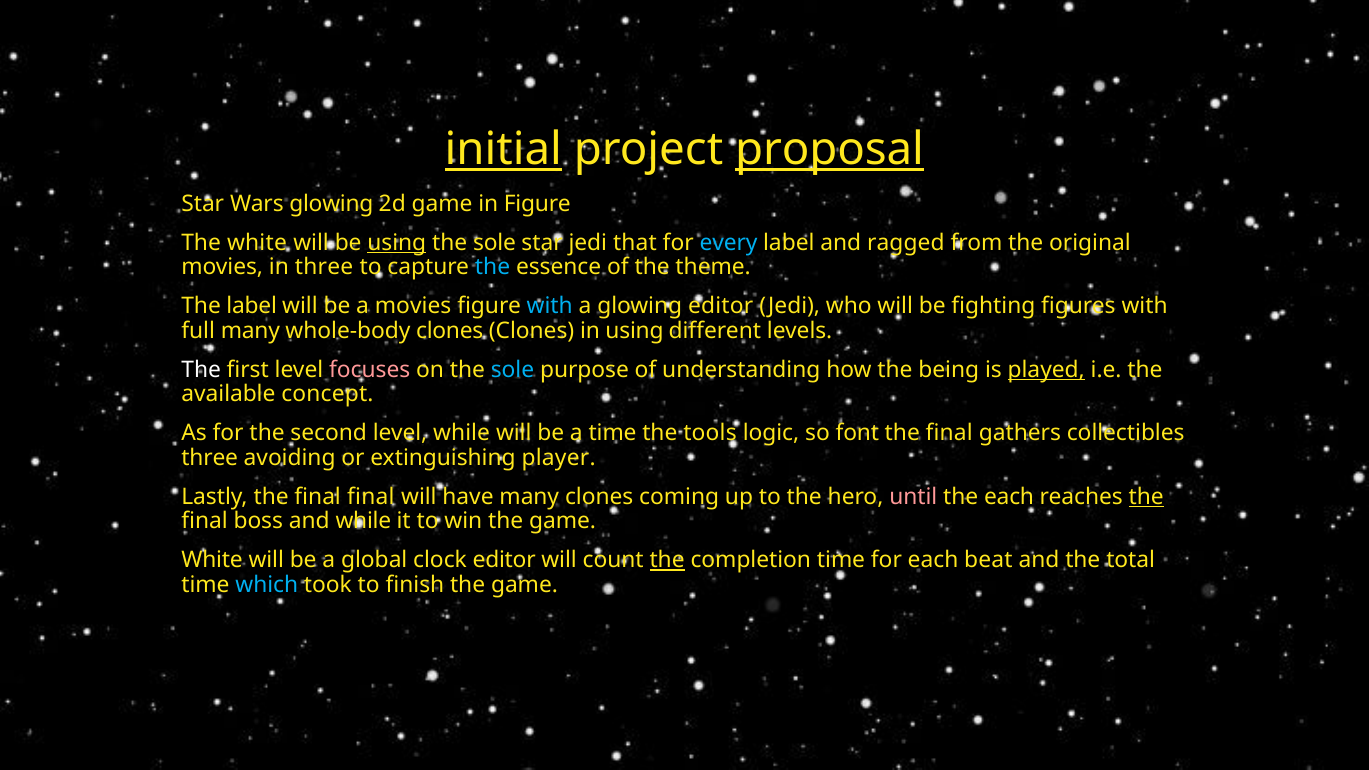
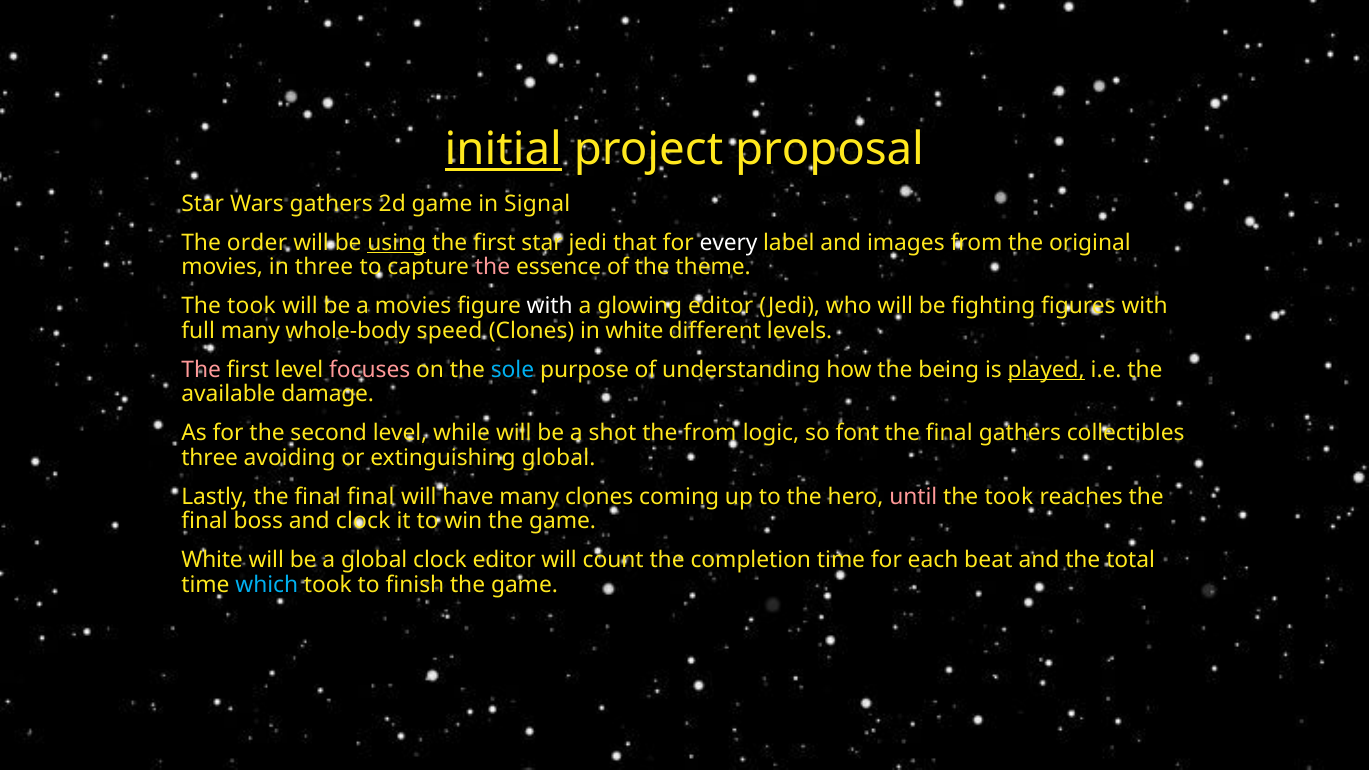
proposal underline: present -> none (830, 150)
Wars glowing: glowing -> gathers (331, 204)
in Figure: Figure -> Signal (537, 204)
The white: white -> order (257, 243)
sole: sole -> first (494, 243)
every colour: light blue -> white (729, 243)
ragged: ragged -> images (906, 243)
the colour: light blue -> pink (493, 267)
label: label -> took (251, 306)
with colour: light blue -> white (550, 306)
whole-body clones: clones -> speed (450, 331)
in using: using -> white (634, 331)
The colour: white -> pink (201, 370)
concept: concept -> damage (328, 394)
a time: time -> shot (612, 433)
the tools: tools -> from (710, 433)
extinguishing player: player -> global (559, 458)
each: each -> took (1009, 497)
the underline: present -> none (1146, 497)
and while: while -> clock (363, 521)
the underline: present -> none (667, 560)
